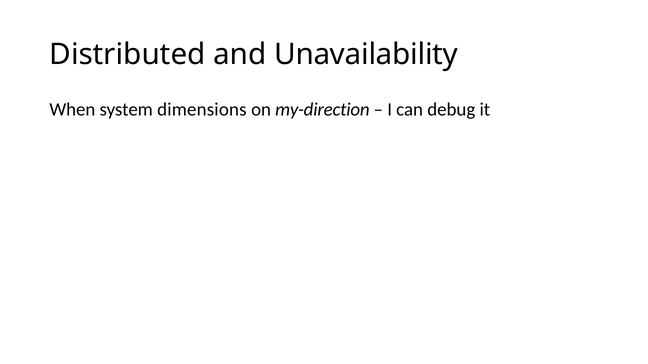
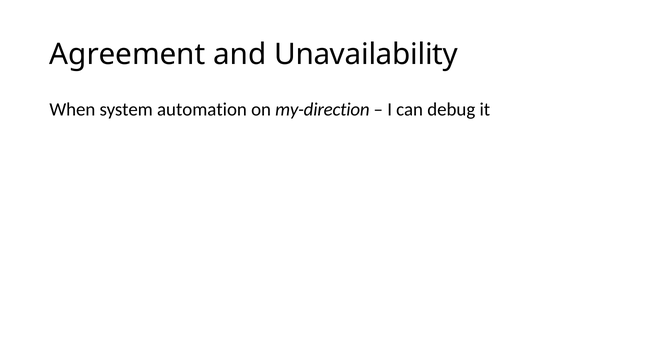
Distributed: Distributed -> Agreement (127, 54)
dimensions: dimensions -> automation (202, 110)
